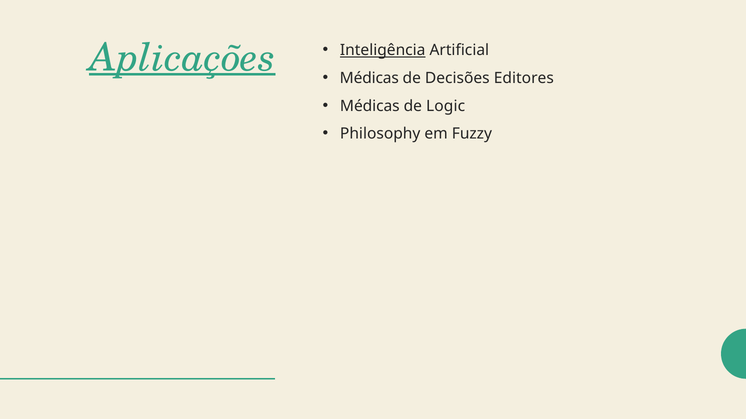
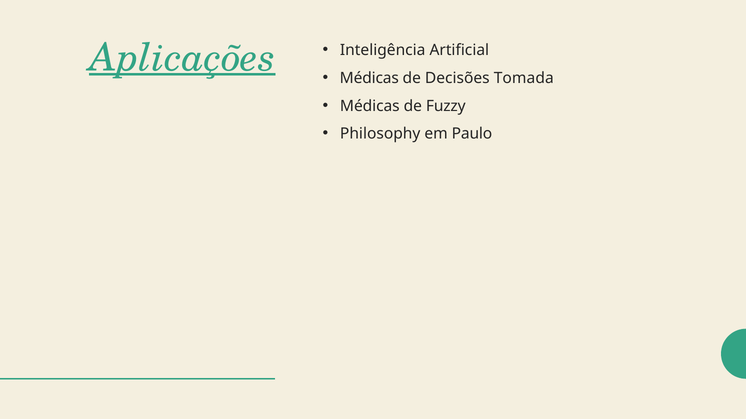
Inteligência underline: present -> none (383, 50)
Editores: Editores -> Tomada (524, 78)
Logic: Logic -> Fuzzy (446, 106)
Fuzzy: Fuzzy -> Paulo (472, 134)
